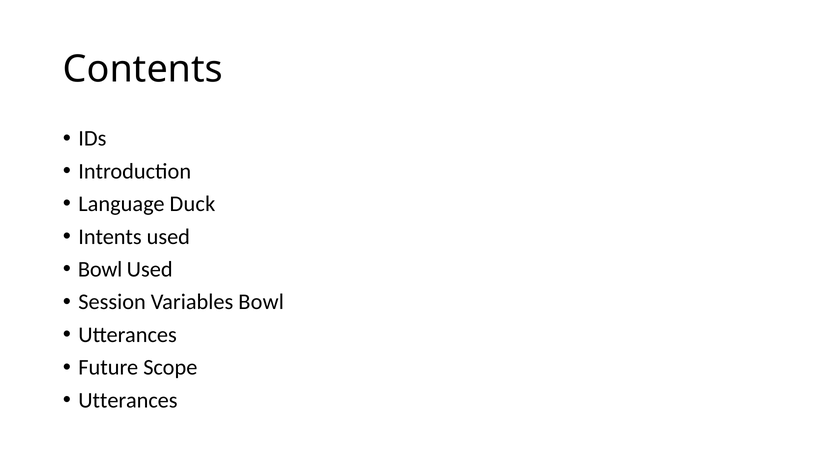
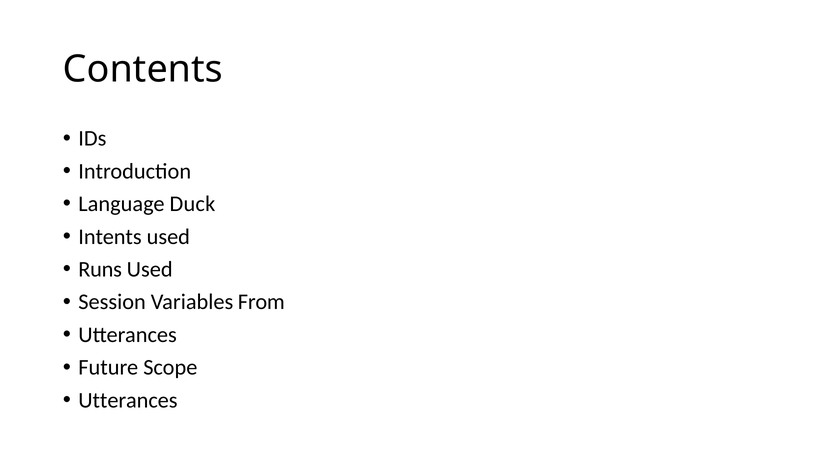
Bowl: Bowl -> Runs (100, 269)
Variables Bowl: Bowl -> From (261, 302)
